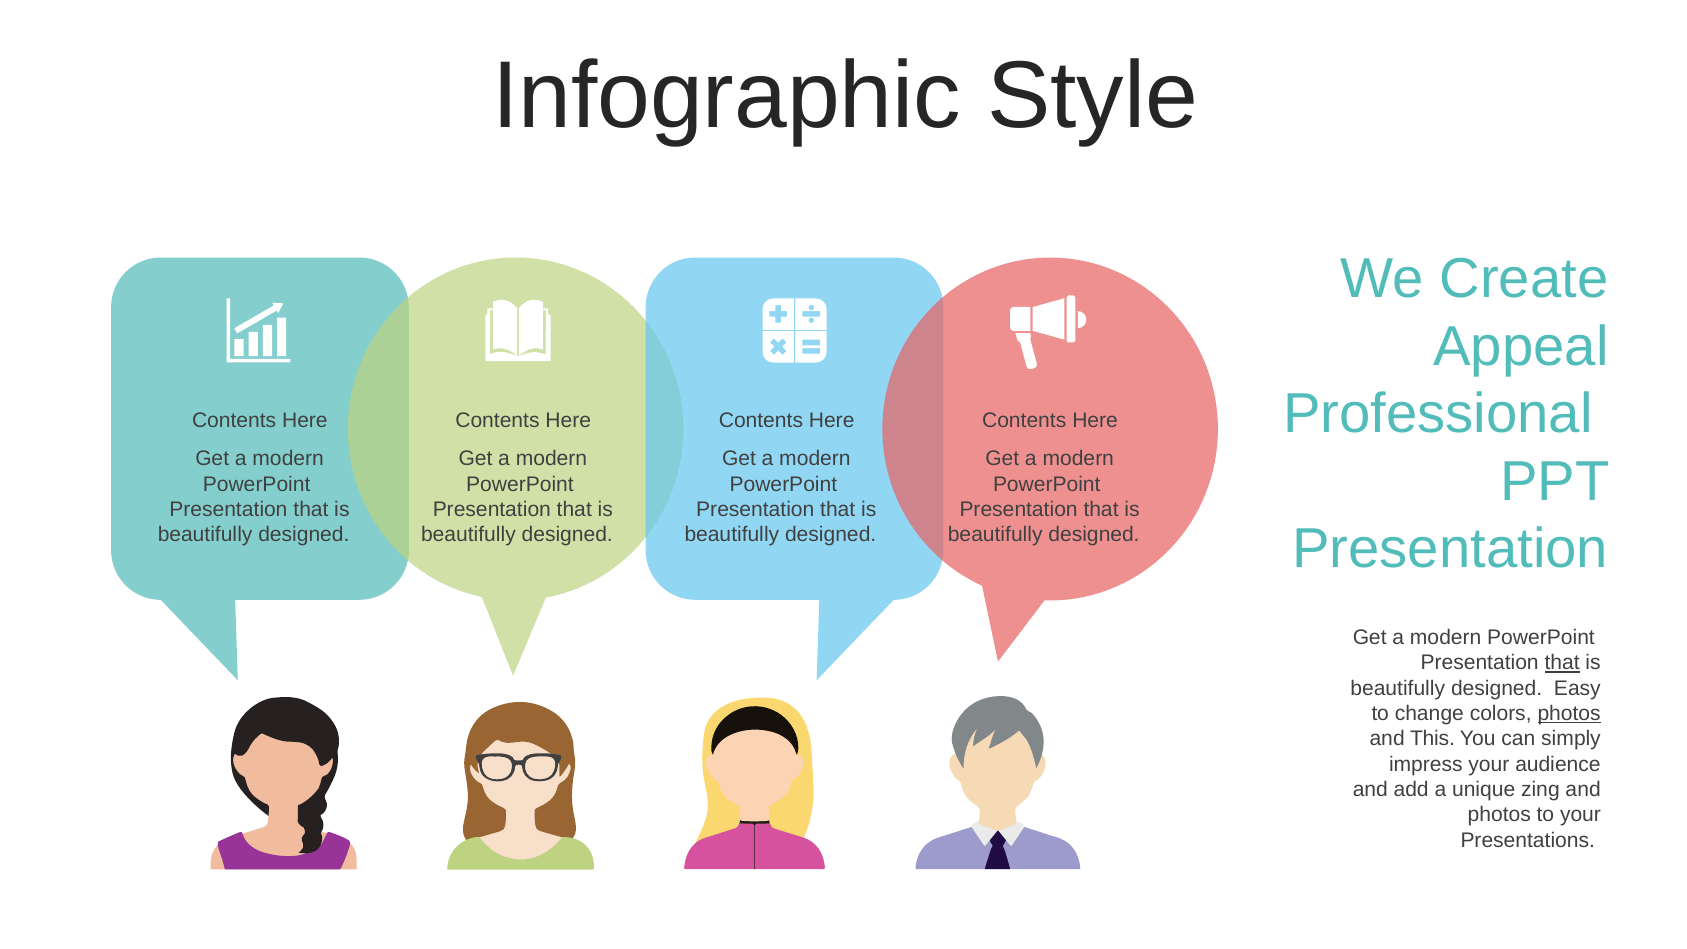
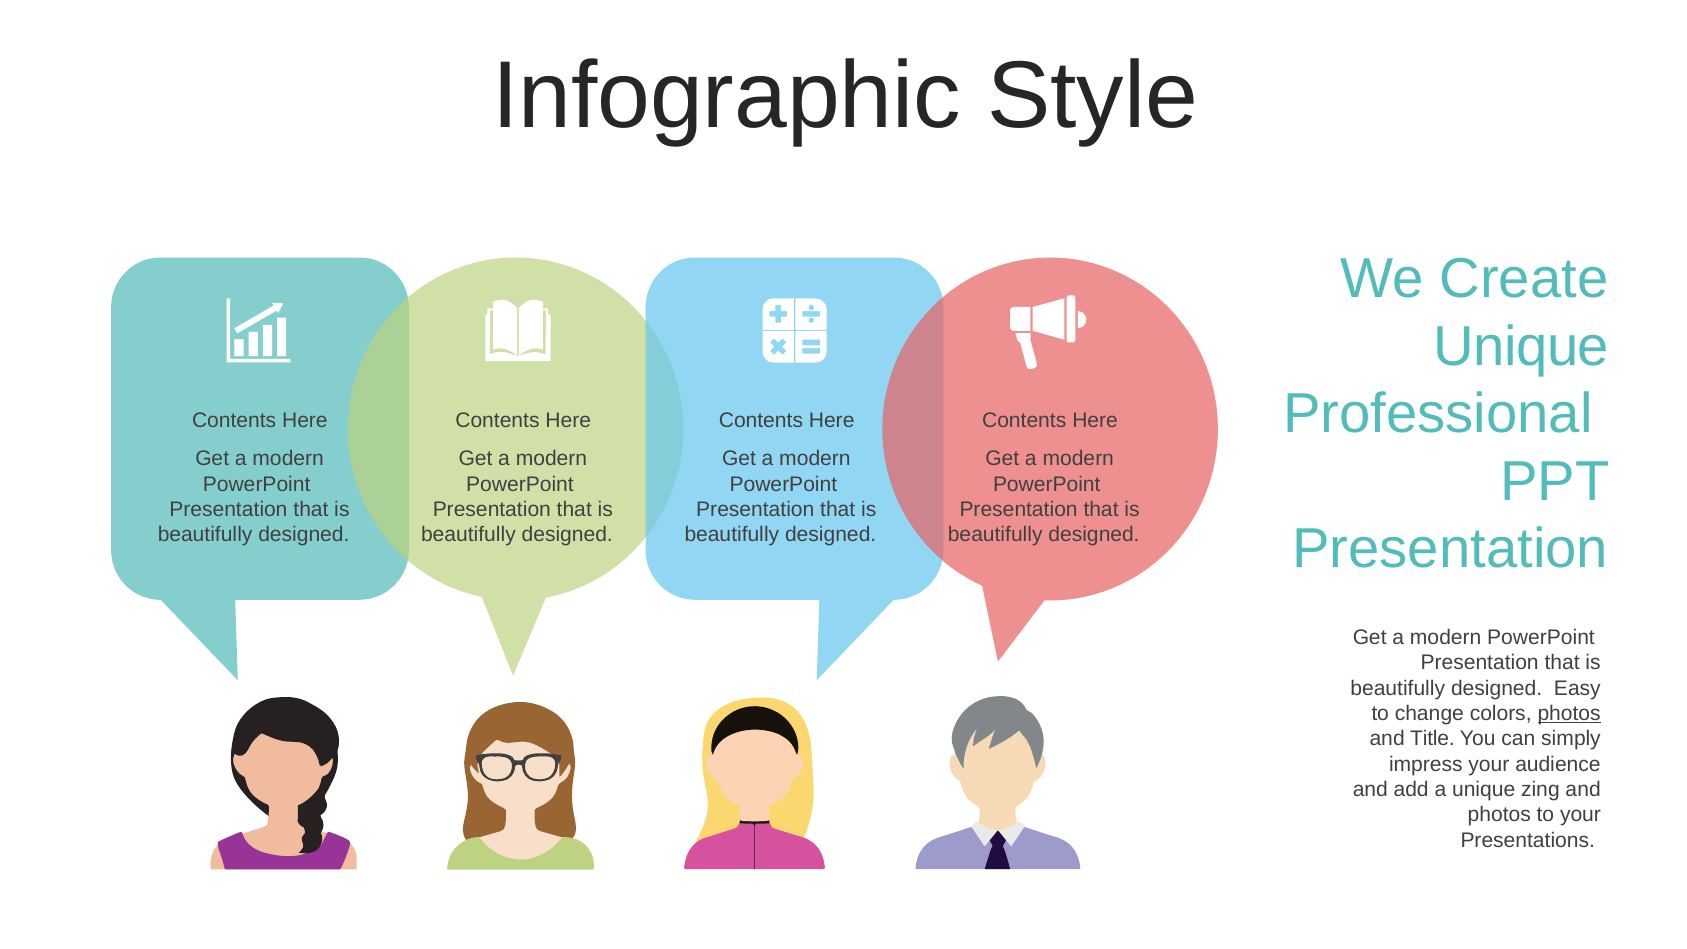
Appeal: Appeal -> Unique (1521, 346)
that underline: present -> none (1562, 663)
This: This -> Title (1432, 739)
